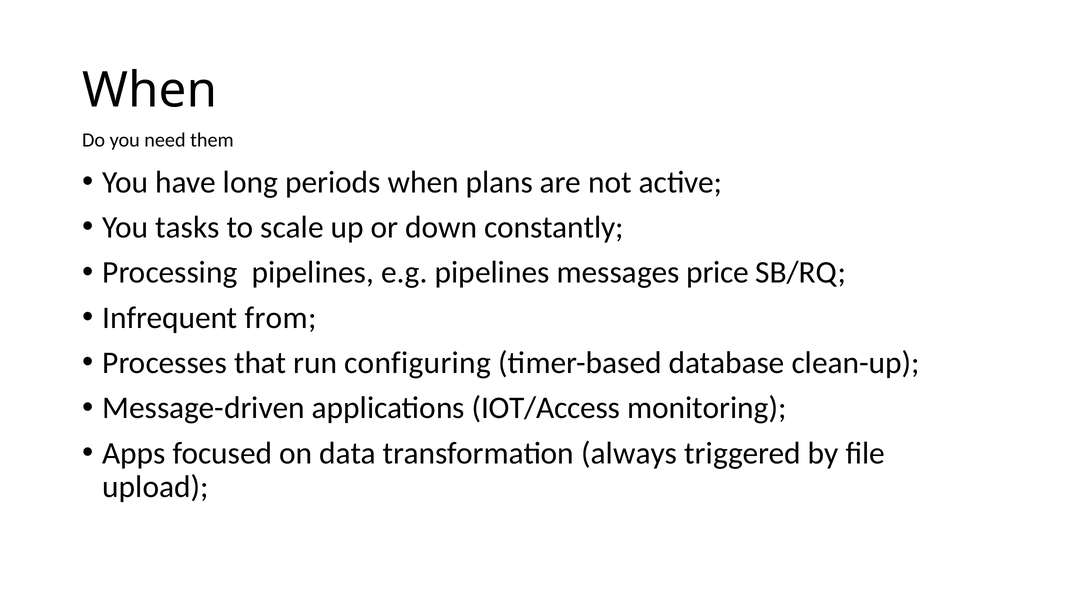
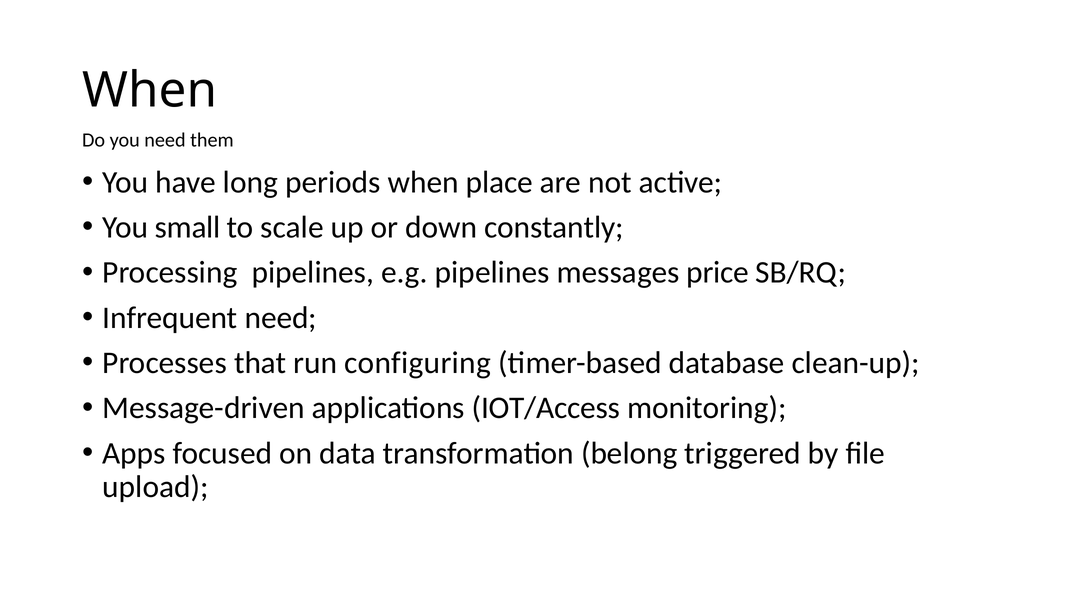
plans: plans -> place (499, 182)
tasks: tasks -> small (188, 227)
Infrequent from: from -> need (281, 318)
always: always -> belong (629, 453)
